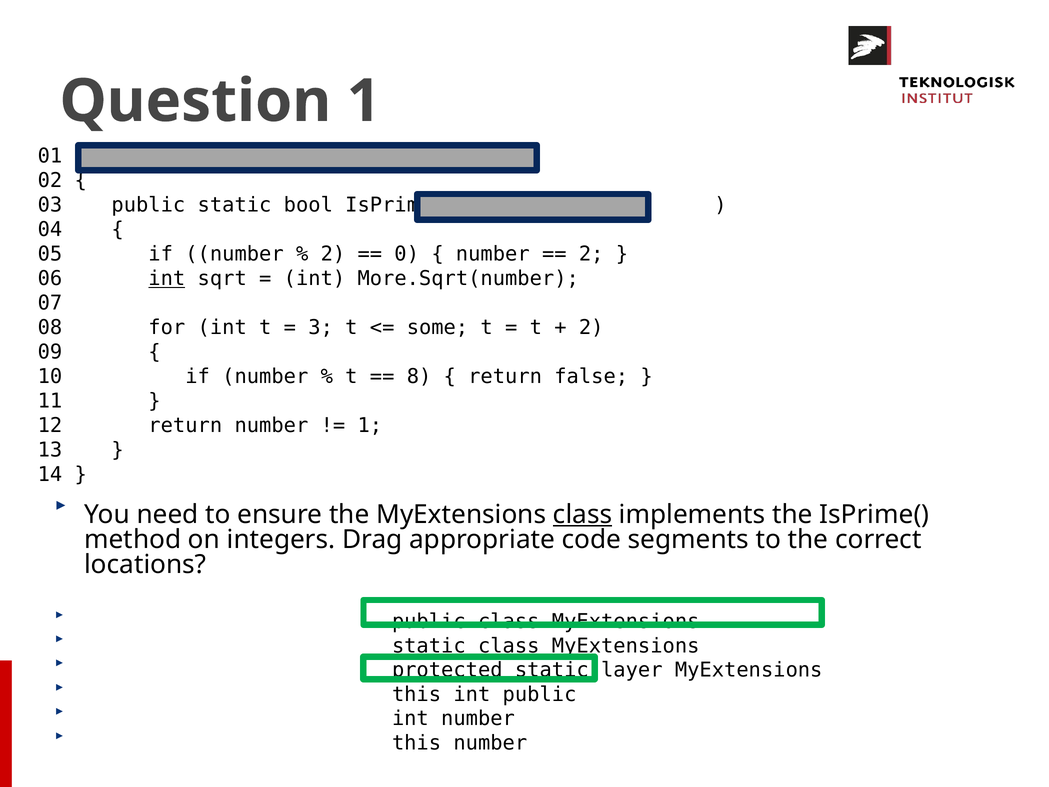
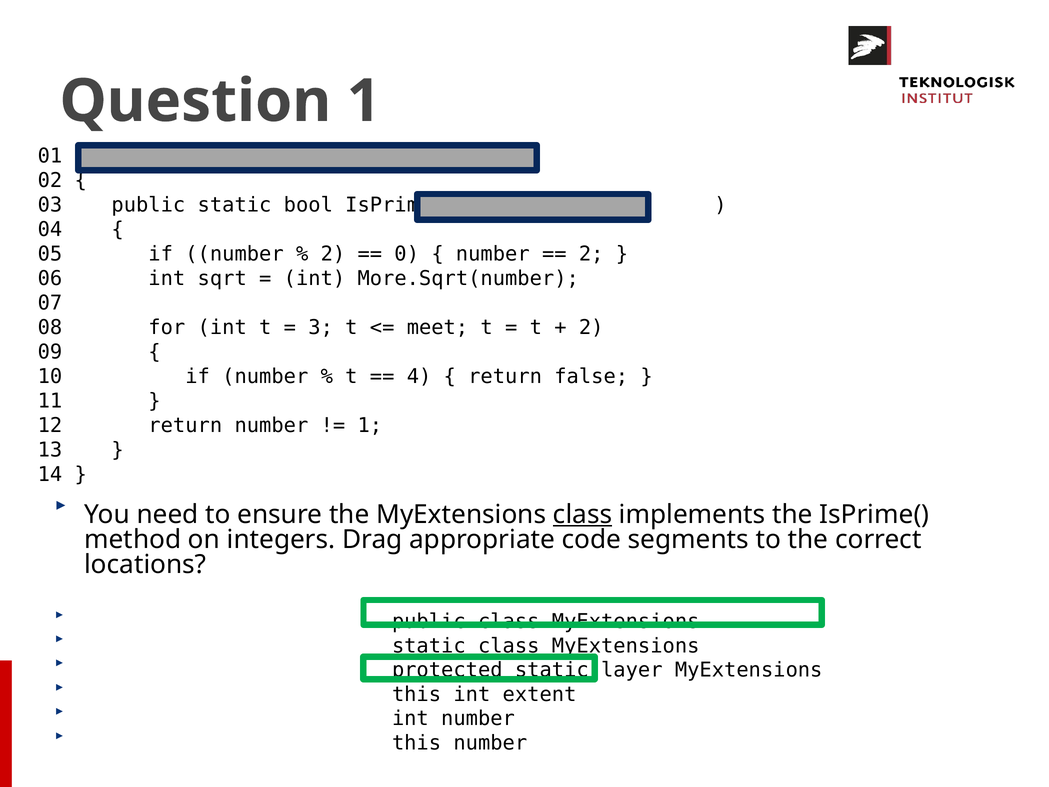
int underline: present -> none (167, 279)
some: some -> meet (437, 328)
8: 8 -> 4 (419, 377)
int public: public -> extent (540, 694)
